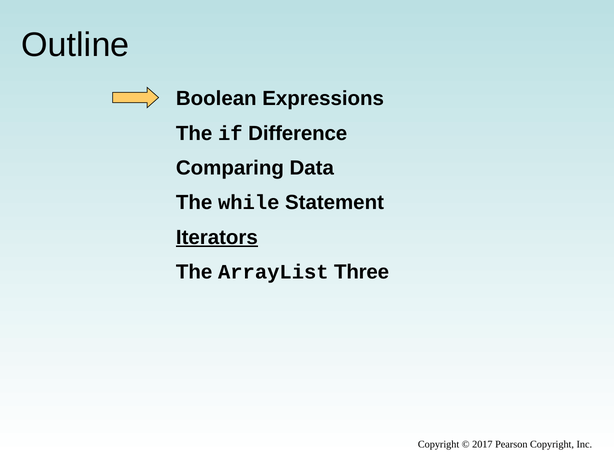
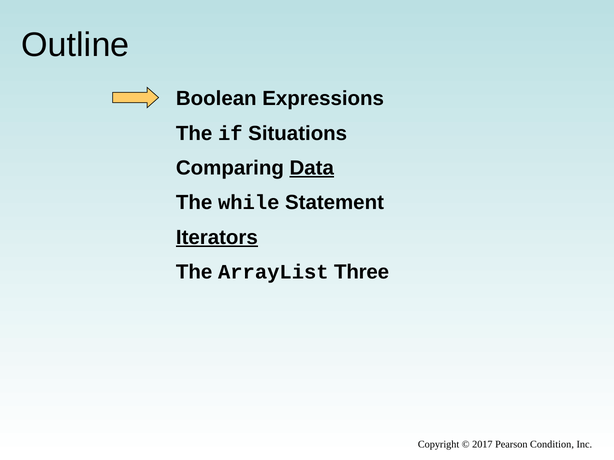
Difference: Difference -> Situations (298, 133)
Data underline: none -> present (312, 168)
Pearson Copyright: Copyright -> Condition (552, 445)
